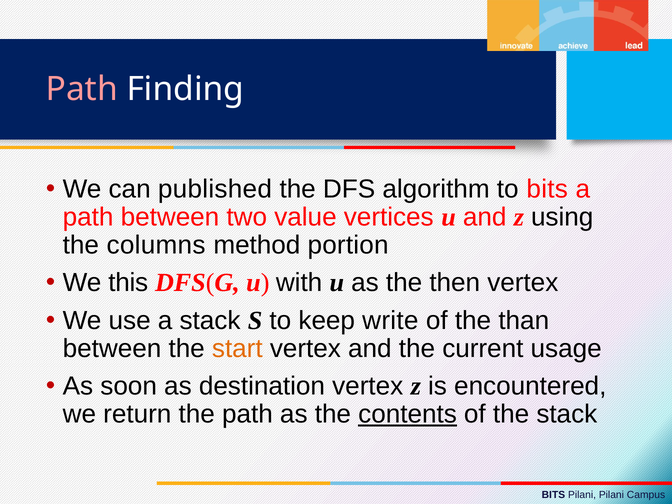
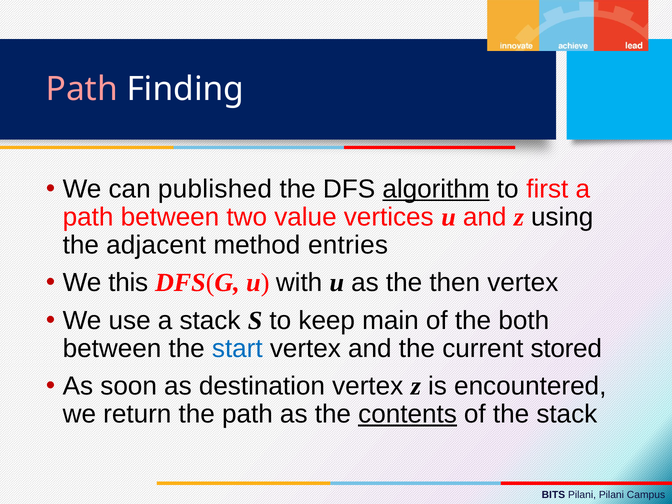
algorithm underline: none -> present (436, 189)
to bits: bits -> first (547, 189)
columns: columns -> adjacent (156, 245)
portion: portion -> entries (348, 245)
write: write -> main (390, 320)
than: than -> both (524, 320)
start colour: orange -> blue (237, 349)
usage: usage -> stored (566, 349)
